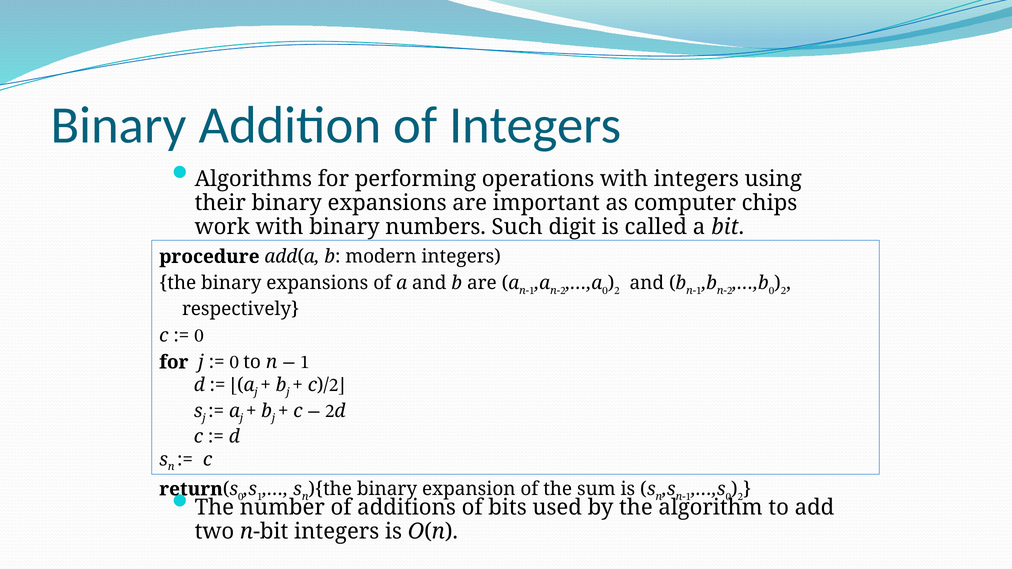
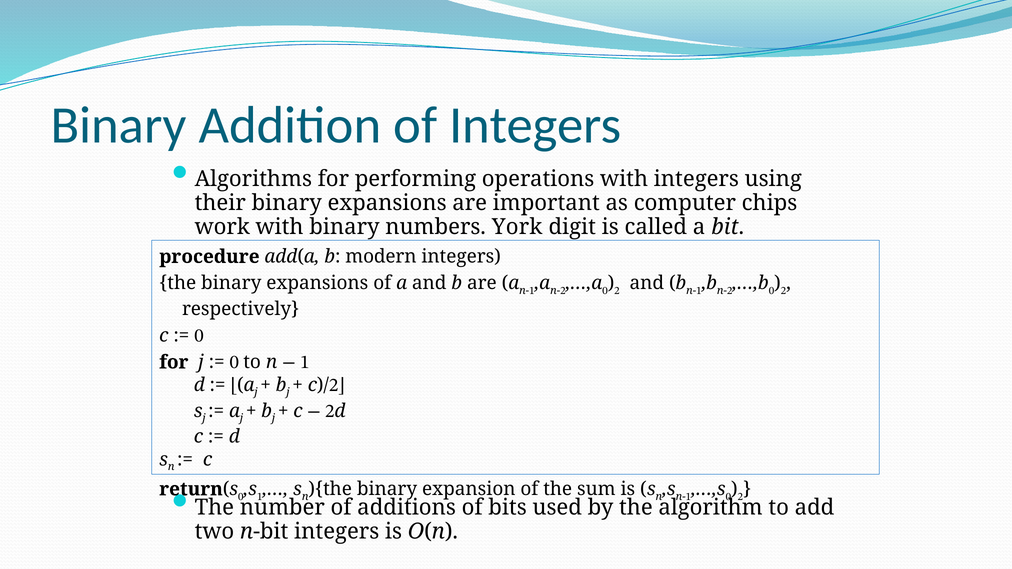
Such: Such -> York (517, 227)
